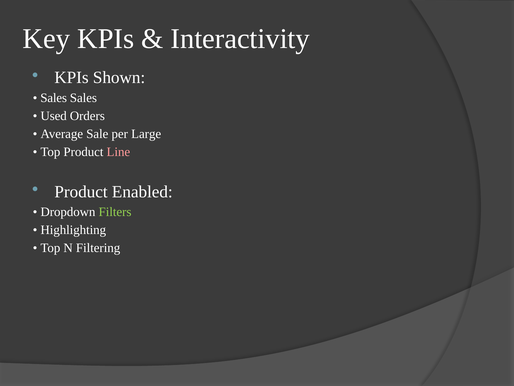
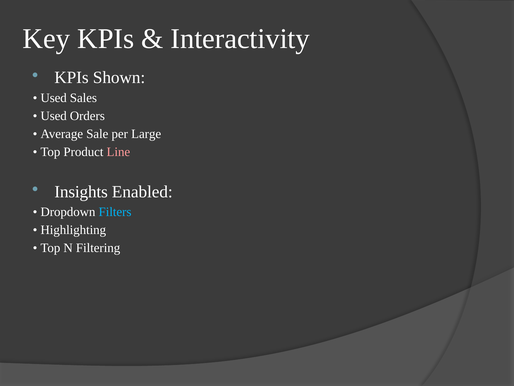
Sales: Sales -> Used (54, 98)
Product: Product -> Insights (81, 191)
Filters colour: light green -> light blue (115, 212)
